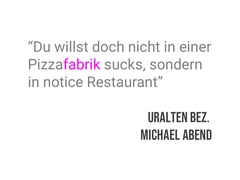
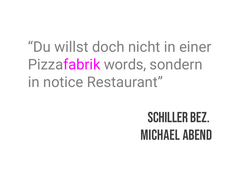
sucks: sucks -> words (125, 65)
Uralten: Uralten -> Schiller (168, 117)
